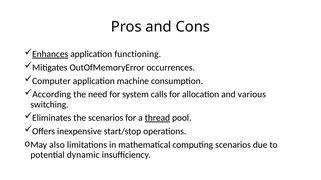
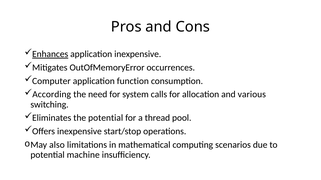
application functioning: functioning -> inexpensive (138, 54)
machine: machine -> function (133, 81)
the scenarios: scenarios -> potential (106, 118)
thread underline: present -> none (157, 118)
dynamic: dynamic -> machine (83, 155)
